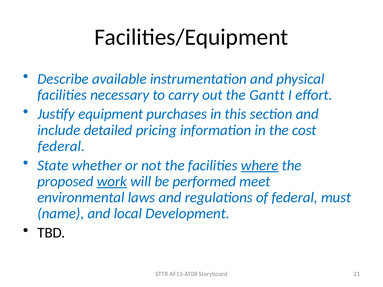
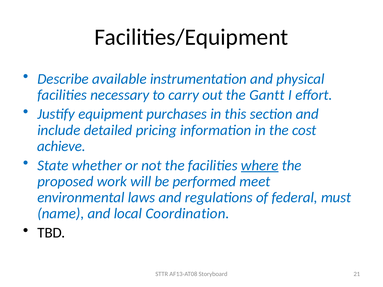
federal: federal -> achieve (61, 146)
work underline: present -> none (112, 182)
Development: Development -> Coordination (187, 214)
